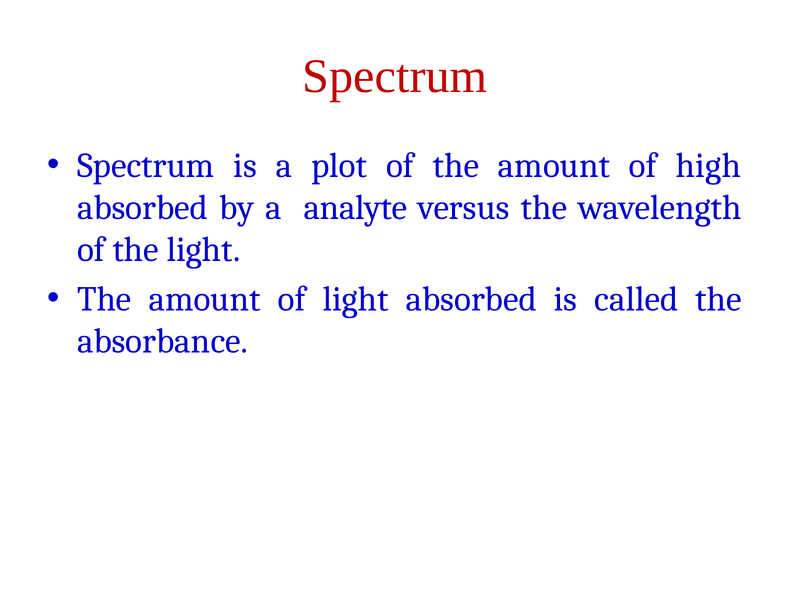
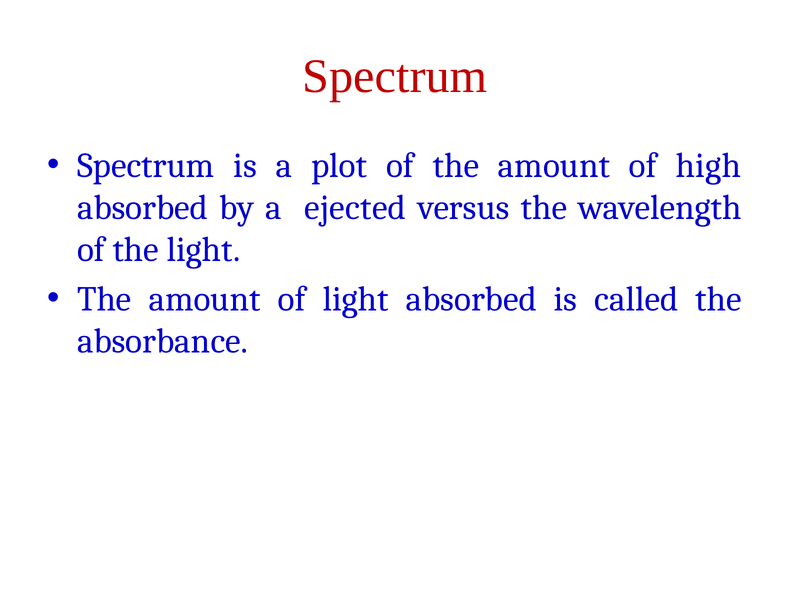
analyte: analyte -> ejected (355, 208)
